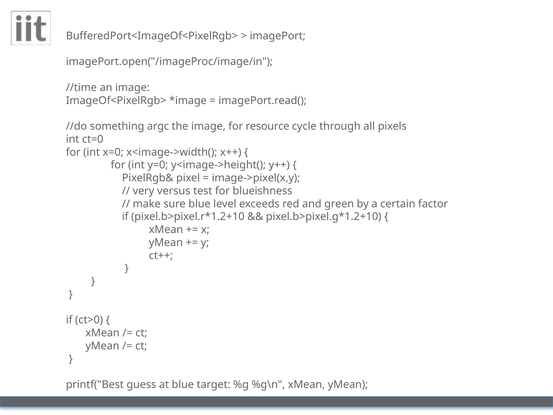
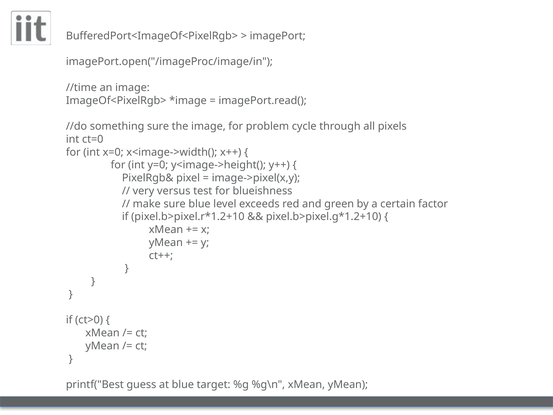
something argc: argc -> sure (158, 126)
resource: resource -> problem (267, 126)
